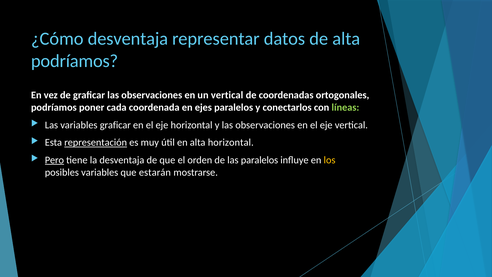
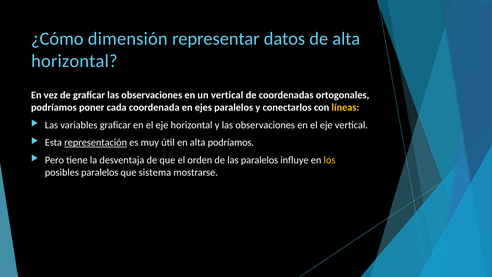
¿Cómo desventaja: desventaja -> dimensión (128, 39)
podríamos: podríamos -> horizontal (74, 61)
líneas colour: light green -> yellow (345, 107)
alta horizontal: horizontal -> podríamos (231, 142)
Pero underline: present -> none (54, 160)
posibles variables: variables -> paralelos (100, 172)
estarán: estarán -> sistema (155, 172)
